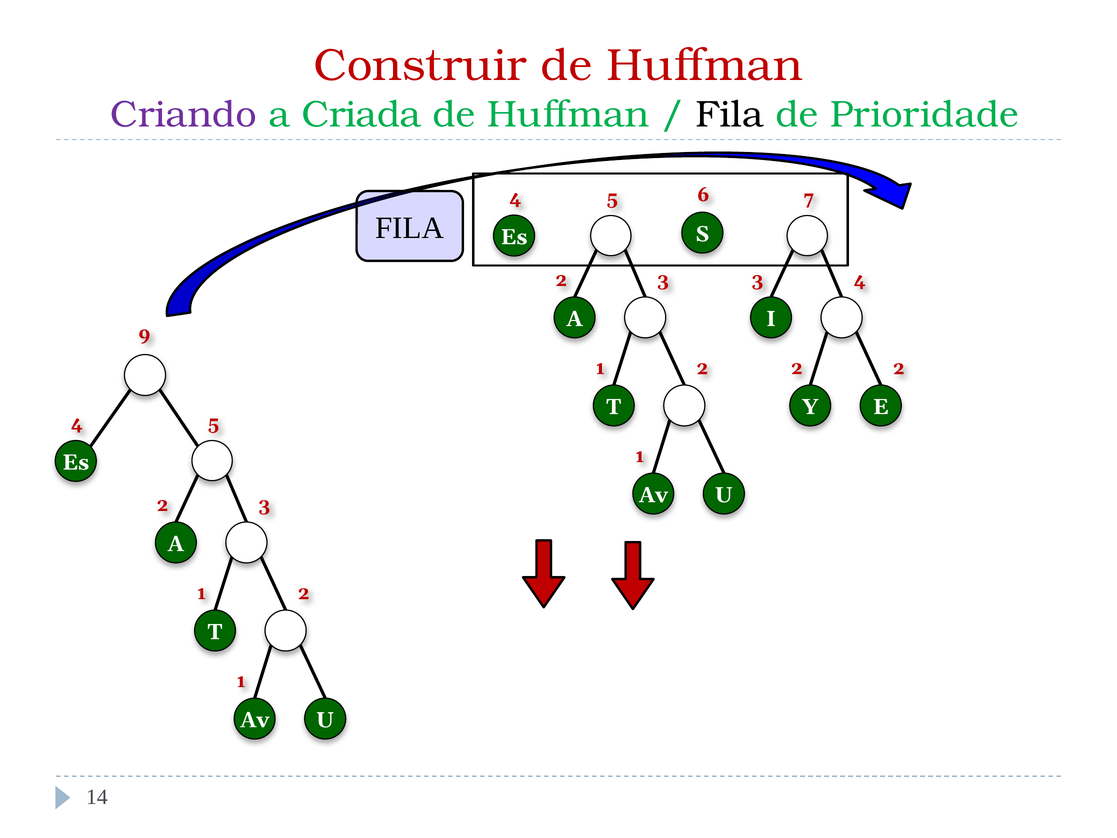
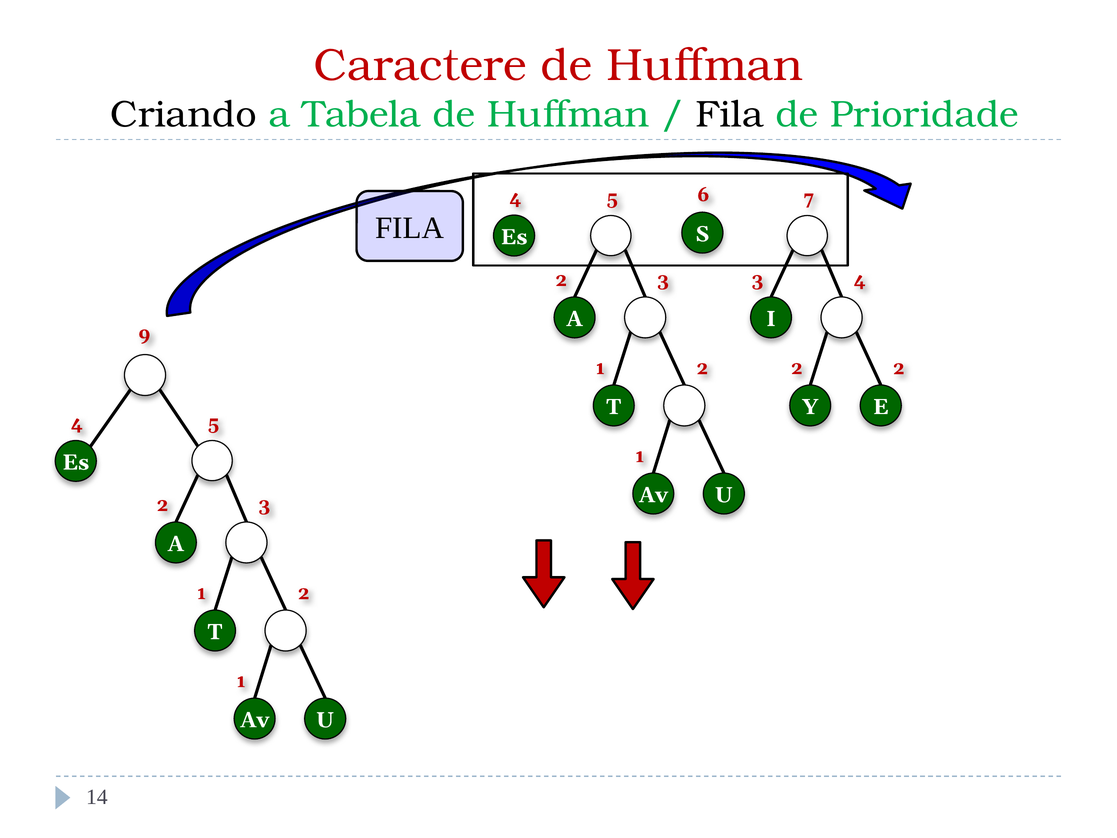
Construir: Construir -> Caractere (420, 65)
Criando colour: purple -> black (183, 114)
Criada: Criada -> Tabela (362, 114)
